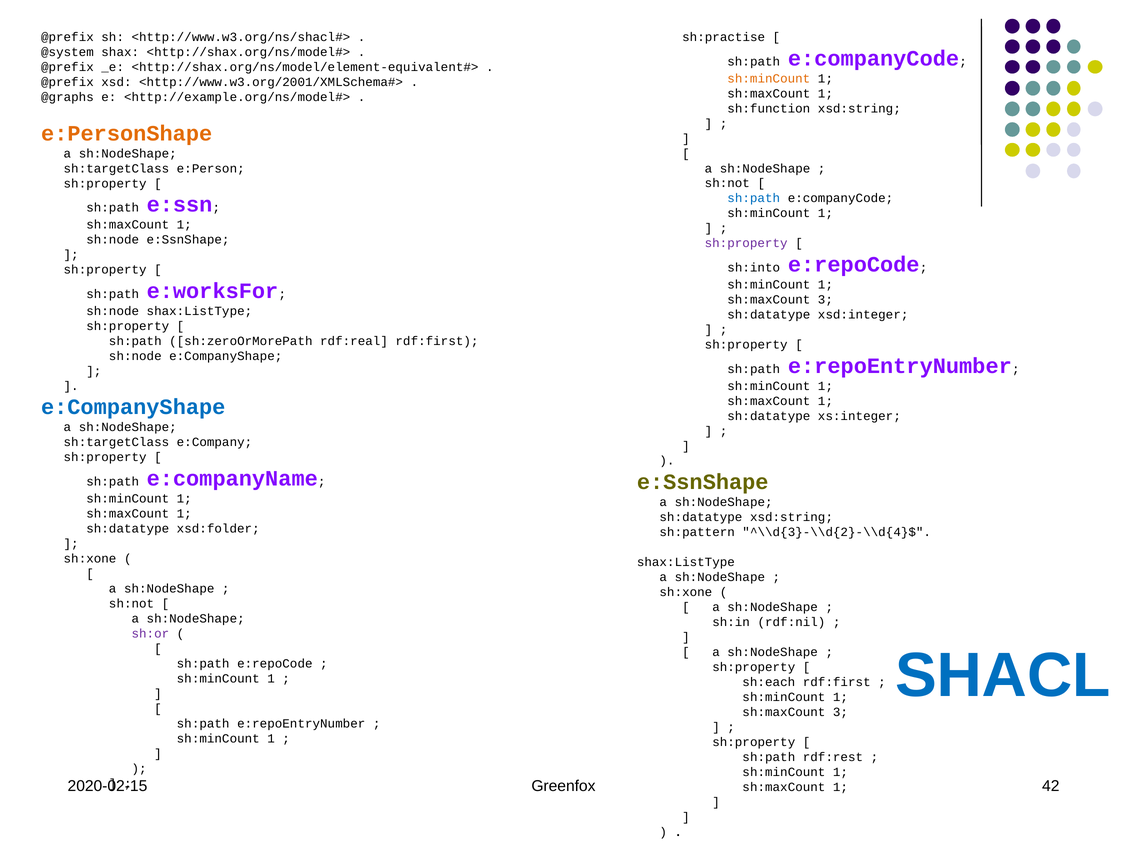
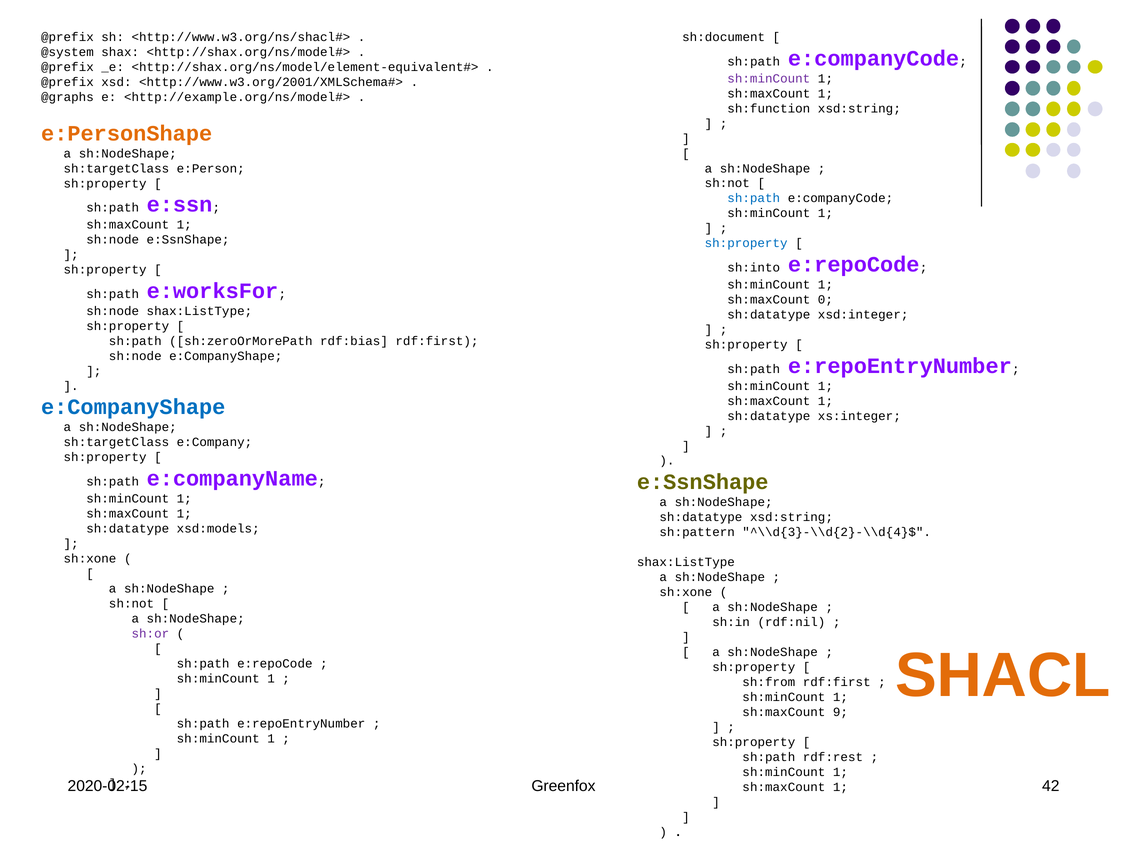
sh:practise: sh:practise -> sh:document (724, 37)
sh:minCount colour: orange -> purple (769, 78)
sh:property colour: purple -> blue (746, 243)
3: 3 -> 0 (825, 300)
rdf:real: rdf:real -> rdf:bias (354, 341)
xsd:folder: xsd:folder -> xsd:models (218, 529)
SHACL colour: blue -> orange (1003, 676)
sh:each: sh:each -> sh:from (769, 682)
3: 3 -> 9 (840, 712)
